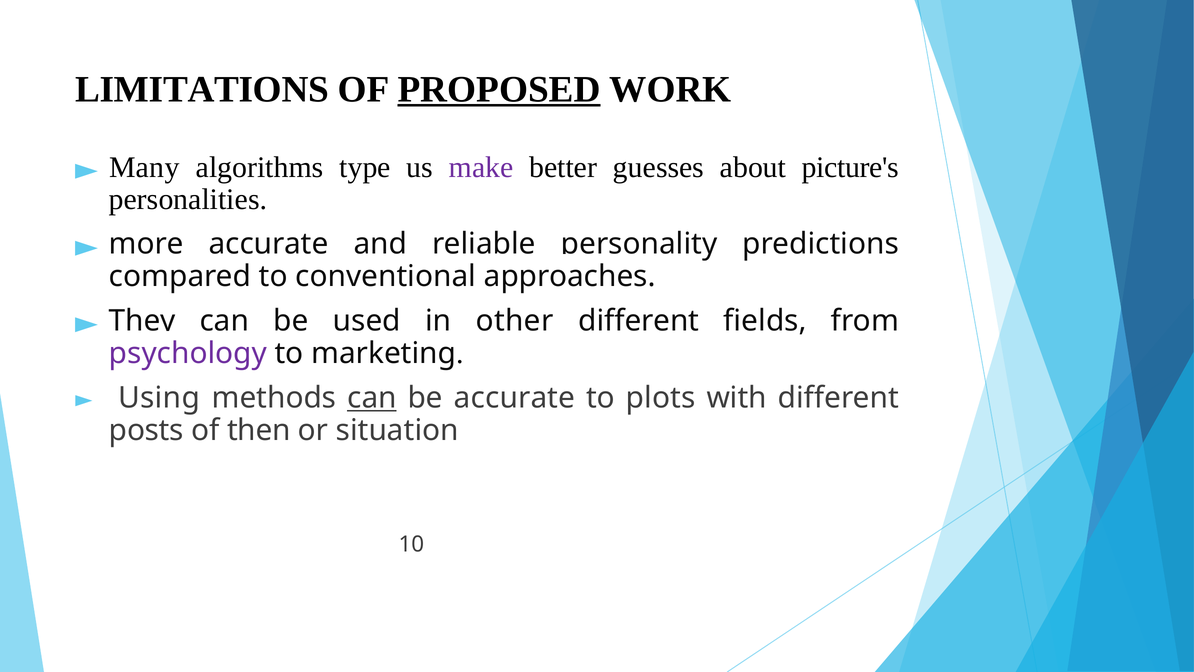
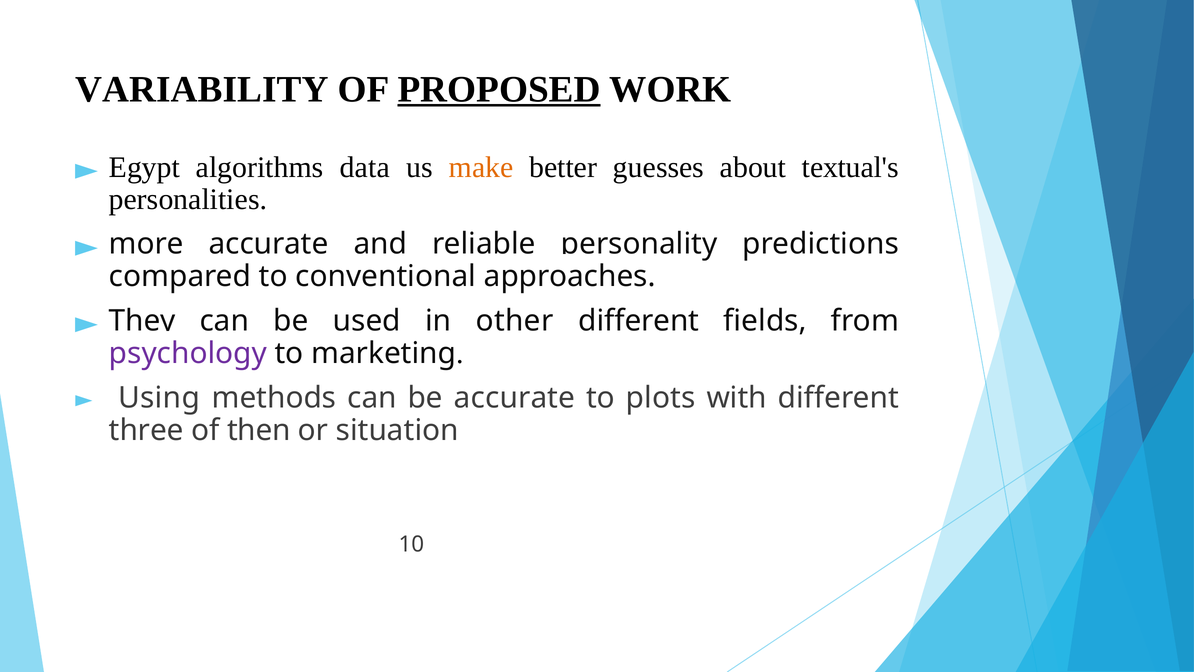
LIMITATIONS: LIMITATIONS -> VARIABILITY (202, 89)
Many: Many -> Egypt (144, 167)
type: type -> data (365, 167)
make colour: purple -> orange (481, 167)
picture's: picture's -> textual's (850, 167)
can underline: present -> none (372, 398)
posts: posts -> three (146, 430)
